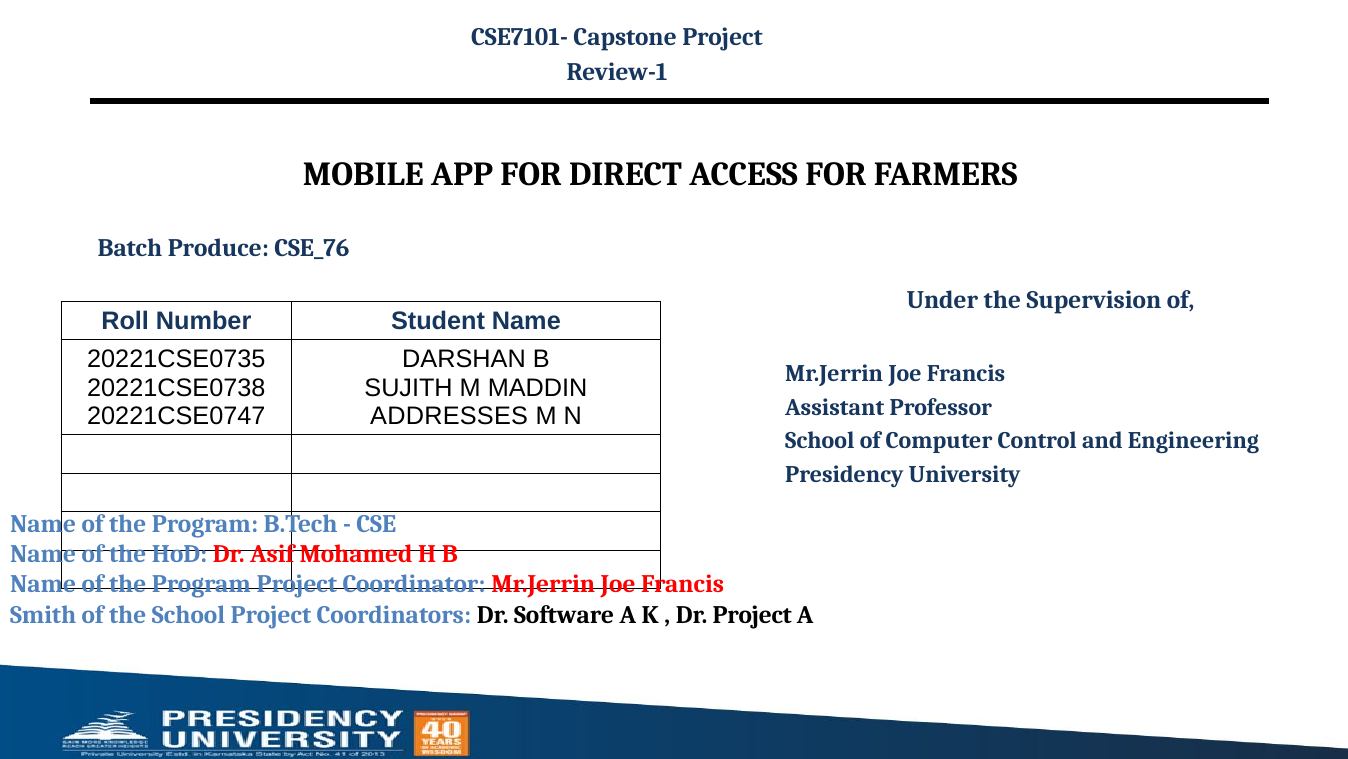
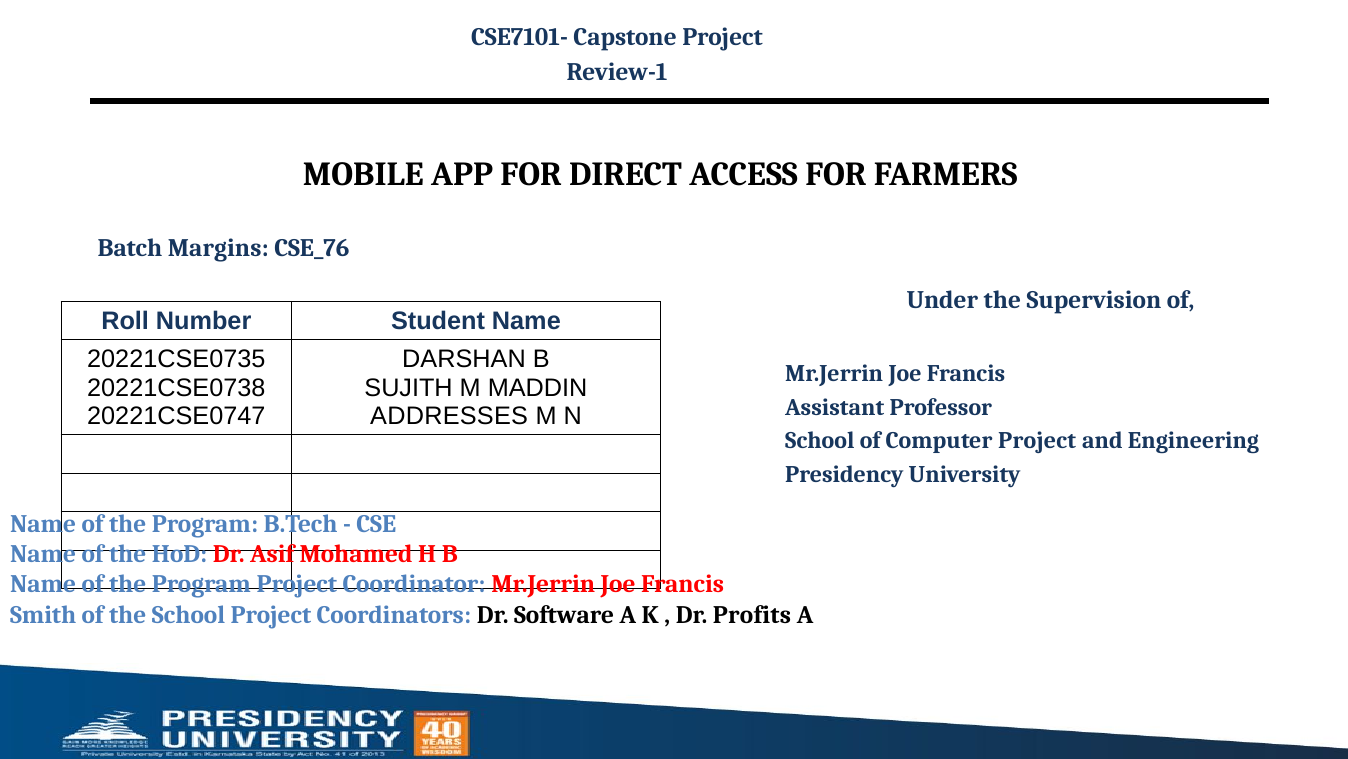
Produce: Produce -> Margins (218, 248)
Computer Control: Control -> Project (1037, 440)
Dr Project: Project -> Profits (752, 614)
